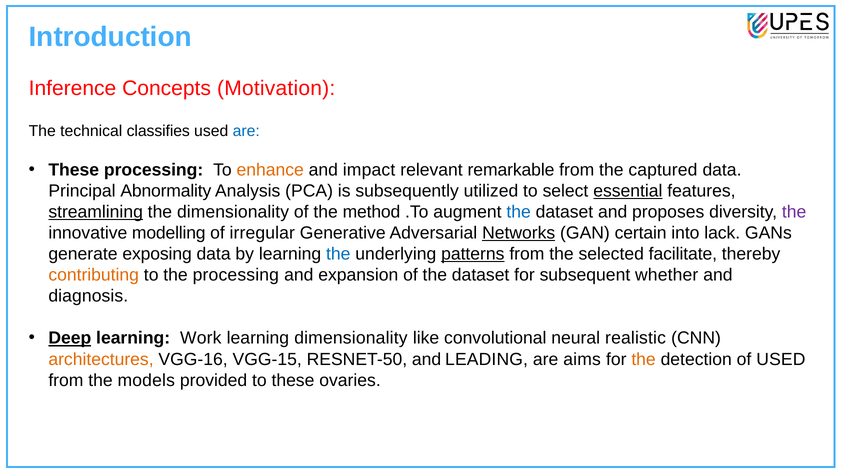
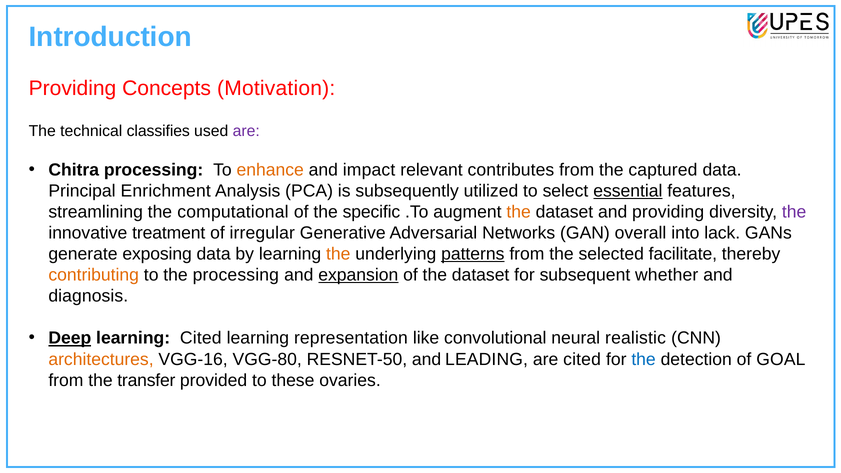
Inference: Inference -> Providing (72, 88)
are colour: blue -> purple (246, 131)
These: These -> Chitra (74, 170)
remarkable: remarkable -> contributes (511, 170)
Abnormality: Abnormality -> Enrichment (166, 191)
streamlining underline: present -> none (96, 212)
the dimensionality: dimensionality -> computational (233, 212)
method: method -> specific (371, 212)
the colour: blue -> orange (519, 212)
and proposes: proposes -> providing (668, 212)
modelling: modelling -> treatment (169, 233)
Networks underline: present -> none (519, 233)
certain: certain -> overall (641, 233)
the colour: blue -> orange (338, 254)
expansion underline: none -> present (358, 275)
learning Work: Work -> Cited (201, 338)
learning dimensionality: dimensionality -> representation (351, 338)
VGG-15: VGG-15 -> VGG-80 (267, 359)
are aims: aims -> cited (582, 359)
the colour: orange -> blue (644, 359)
of USED: USED -> GOAL (781, 359)
models: models -> transfer (146, 380)
